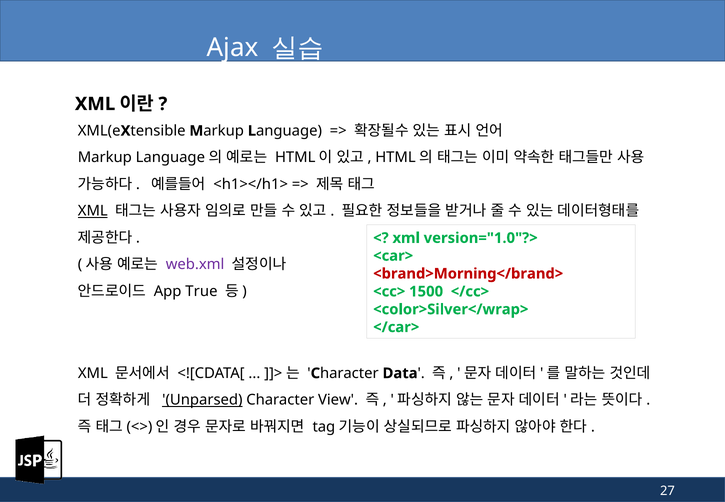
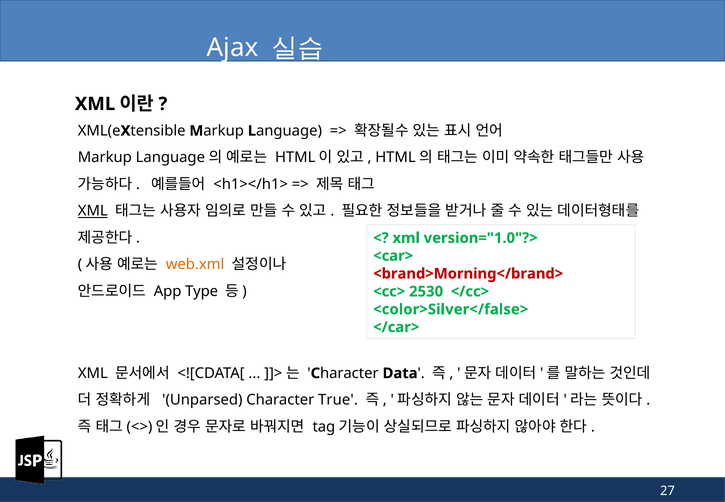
web.xml colour: purple -> orange (195, 265)
True: True -> Type (202, 291)
1500: 1500 -> 2530 (426, 291)
<color>Silver</wrap>: <color>Silver</wrap> -> <color>Silver</false> (451, 309)
Unparsed underline: present -> none (202, 400)
View: View -> True (338, 400)
